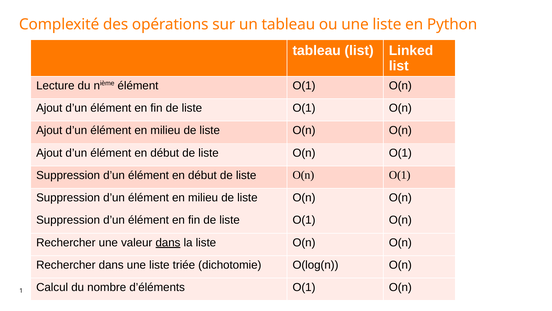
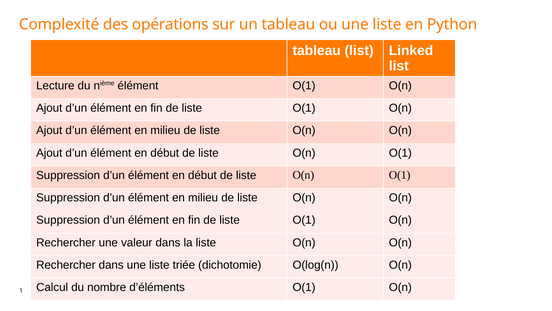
dans underline: present -> none (168, 242)
